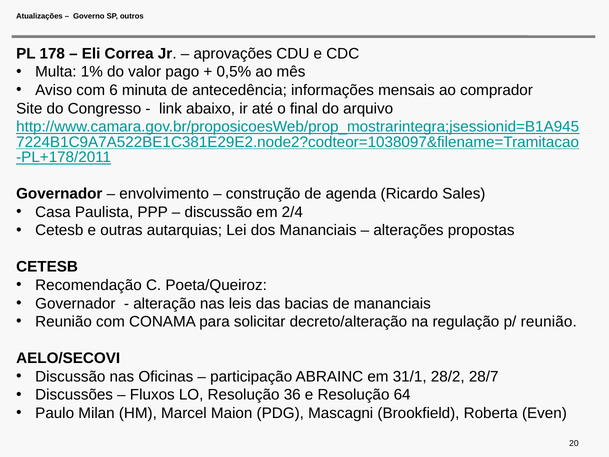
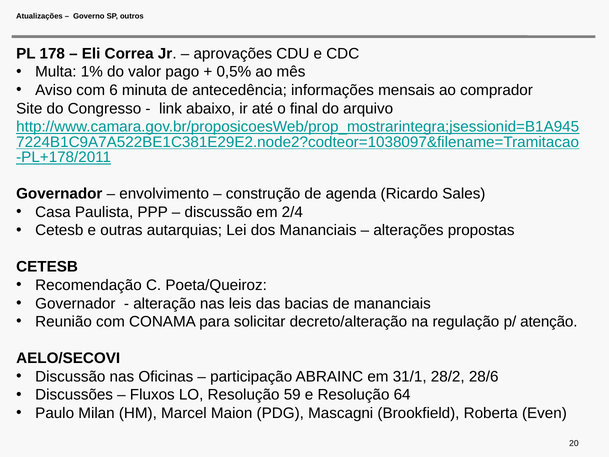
p/ reunião: reunião -> atenção (549, 322)
28/7: 28/7 -> 28/6 (484, 376)
36: 36 -> 59 (292, 395)
